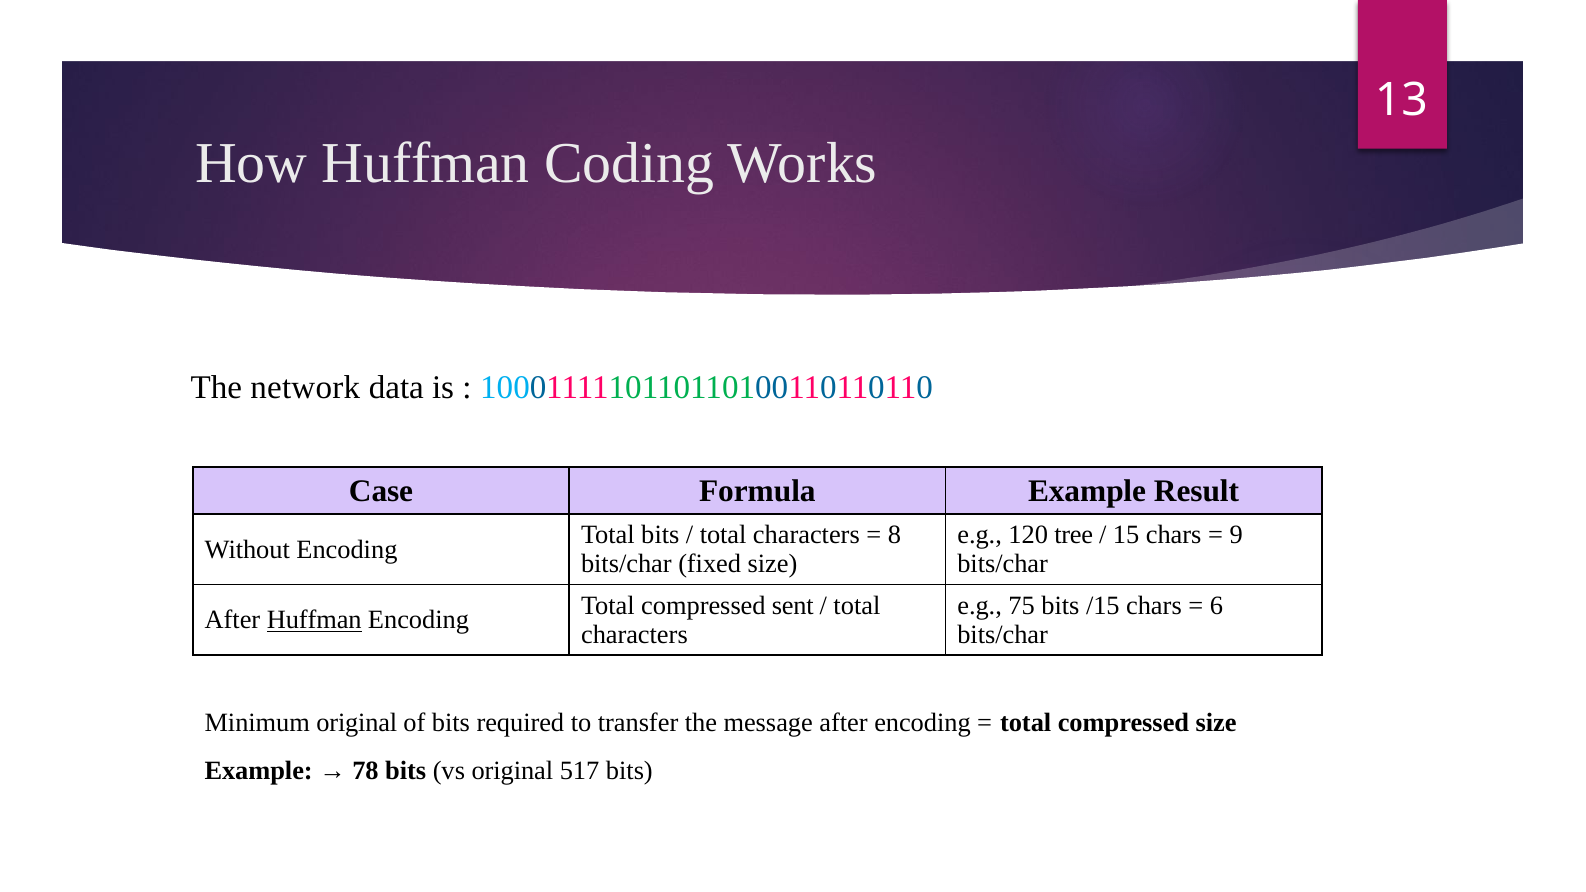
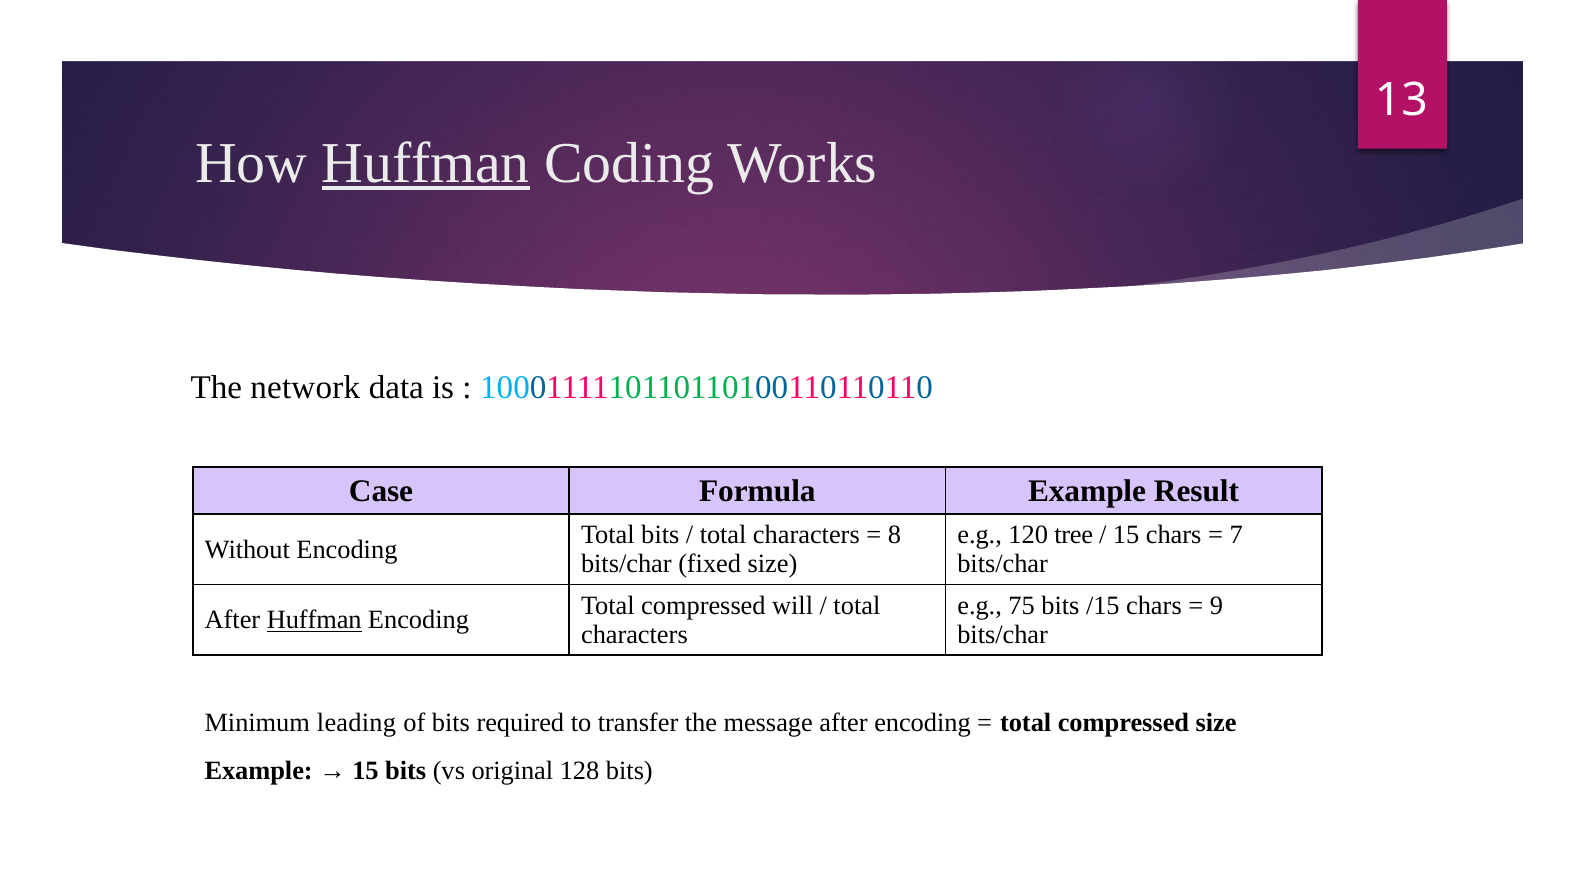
Huffman underline: none -> present (426, 163)
9: 9 -> 7 (1236, 535)
sent: sent -> will (793, 606)
6: 6 -> 9 (1216, 606)
Minimum original: original -> leading (357, 723)
78: 78 -> 15 (365, 771)
517: 517 -> 128 (580, 771)
